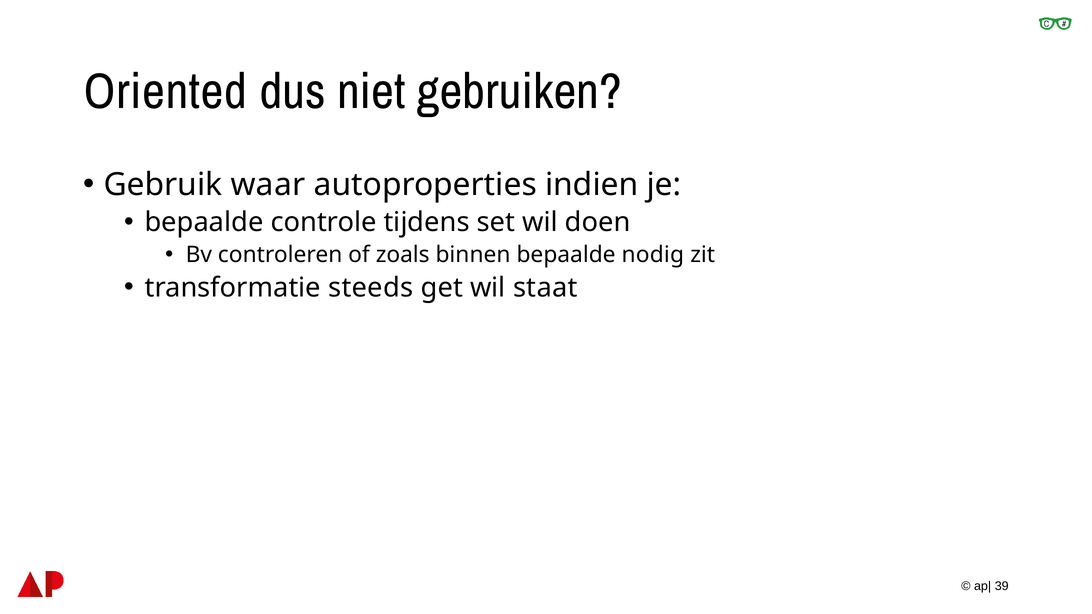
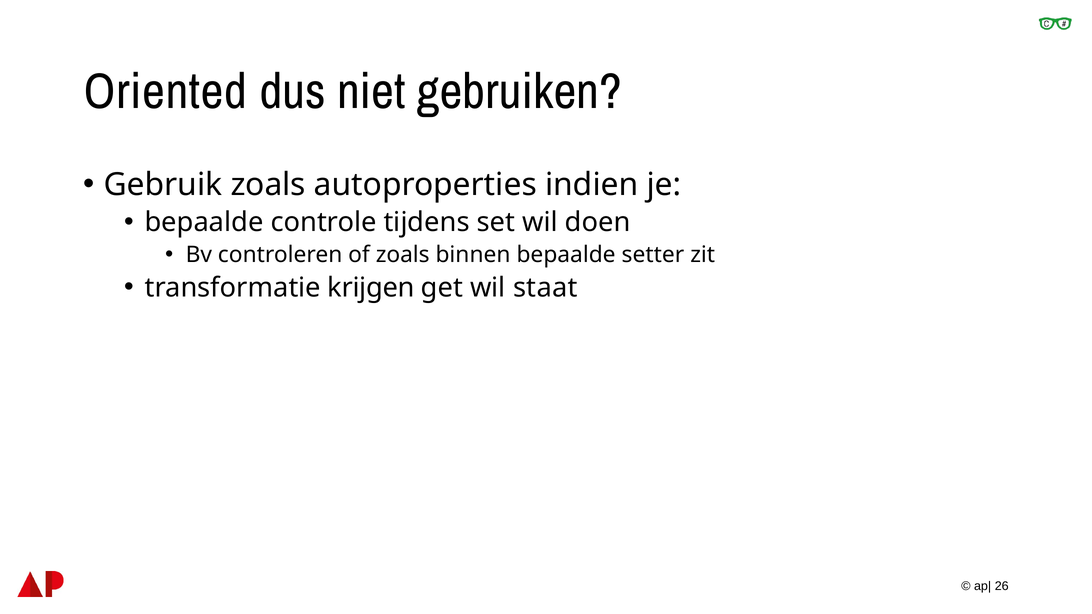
Gebruik waar: waar -> zoals (268, 185)
nodig: nodig -> setter (653, 255)
steeds: steeds -> krijgen (371, 288)
39: 39 -> 26 (1002, 587)
